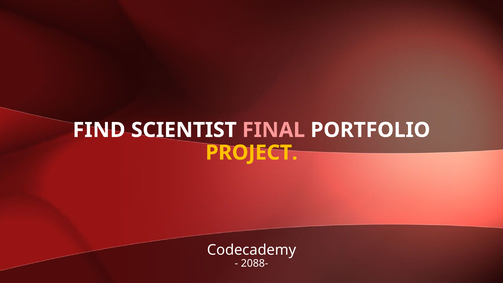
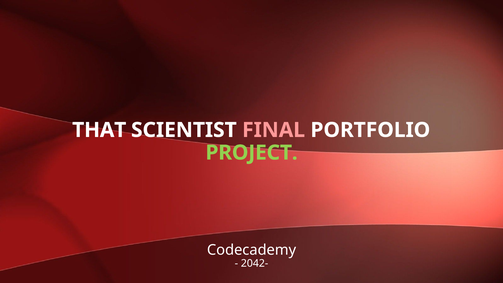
FIND: FIND -> THAT (99, 130)
PROJECT colour: yellow -> light green (252, 153)
2088-: 2088- -> 2042- (255, 264)
